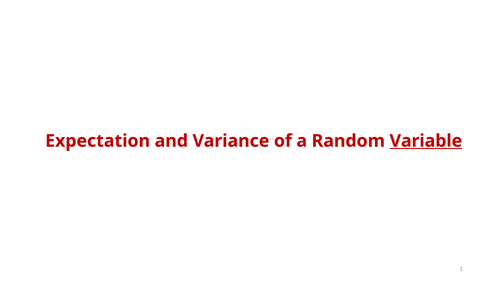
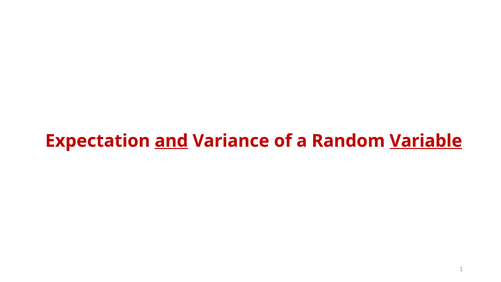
and underline: none -> present (171, 141)
